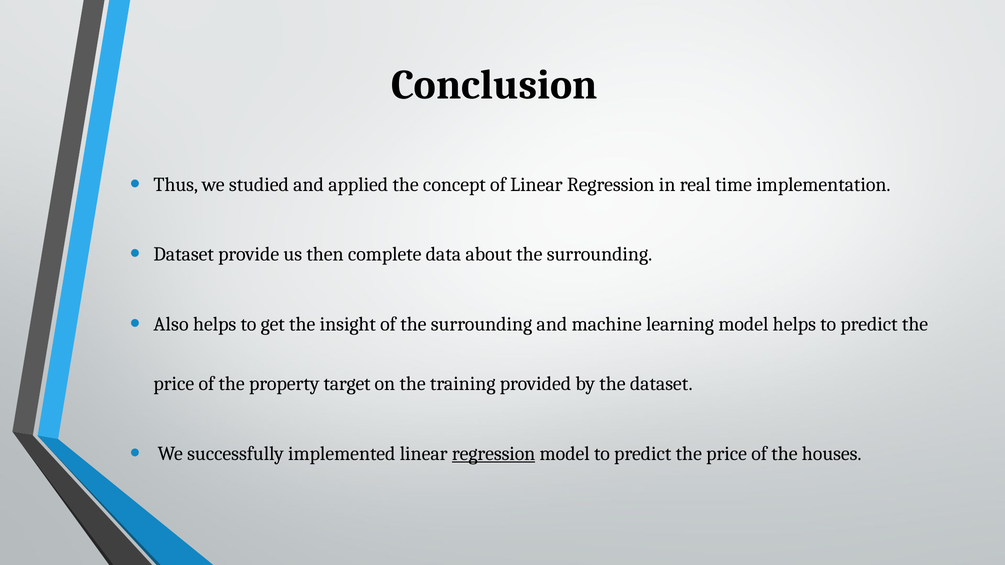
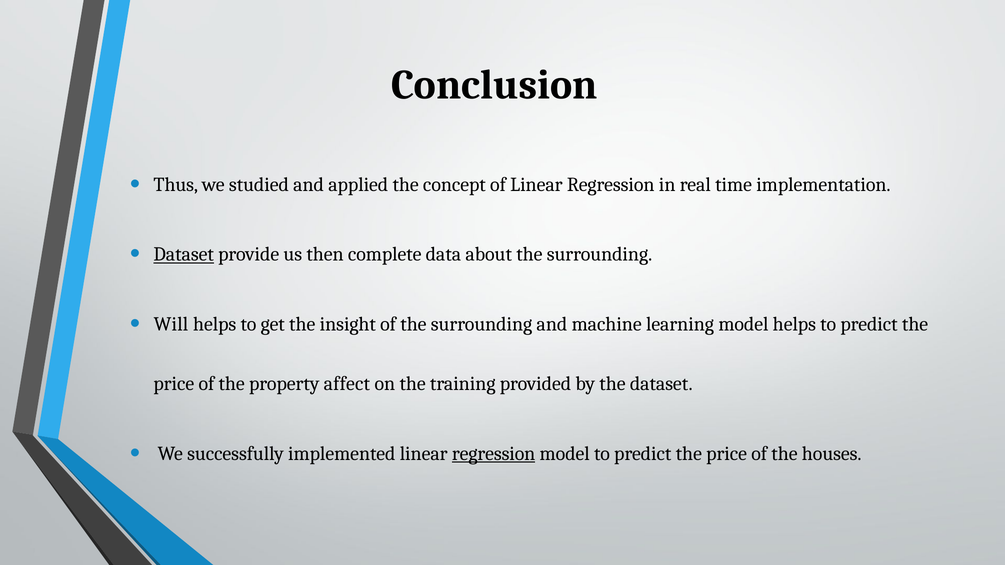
Dataset underline: none -> present (184, 255)
Also: Also -> Will (171, 324)
target: target -> affect (347, 384)
